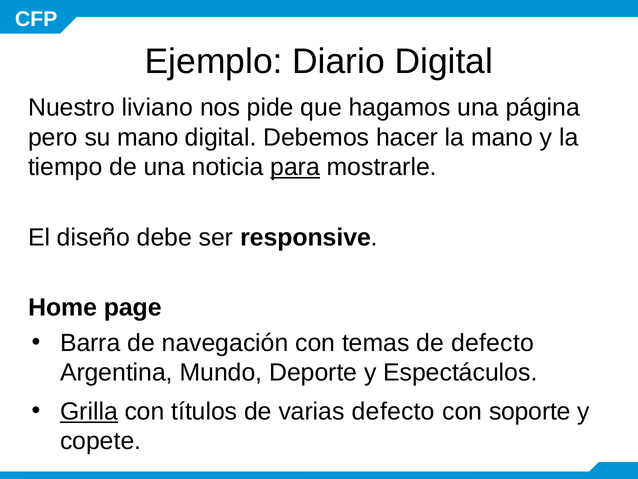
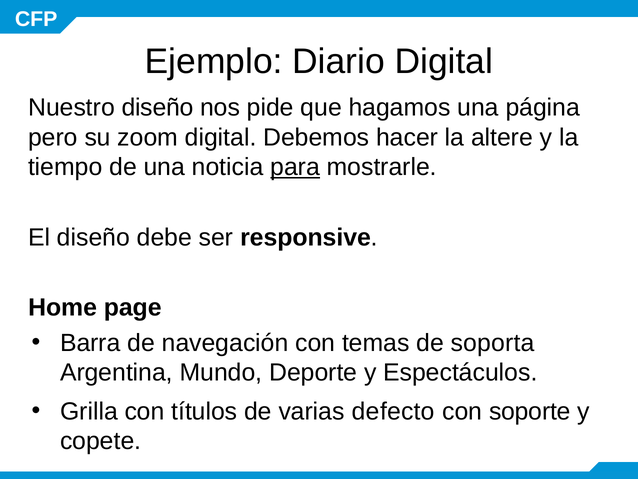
Nuestro liviano: liviano -> diseño (158, 107)
su mano: mano -> zoom (148, 137)
la mano: mano -> altere (502, 137)
de defecto: defecto -> soporta (493, 343)
Grilla underline: present -> none (89, 411)
